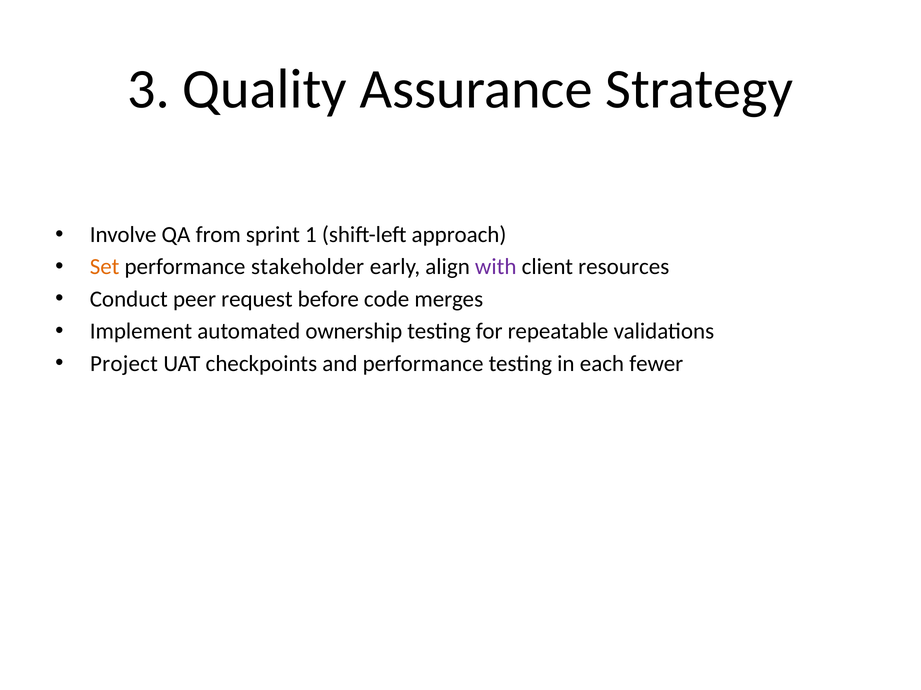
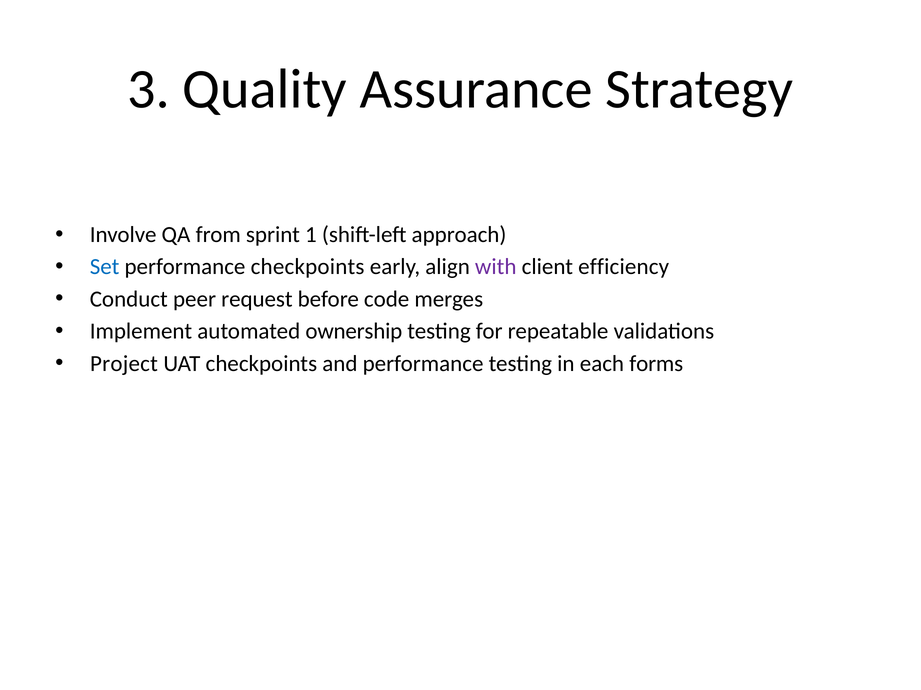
Set colour: orange -> blue (105, 267)
performance stakeholder: stakeholder -> checkpoints (308, 267)
resources: resources -> efficiency (624, 267)
fewer: fewer -> forms (656, 364)
